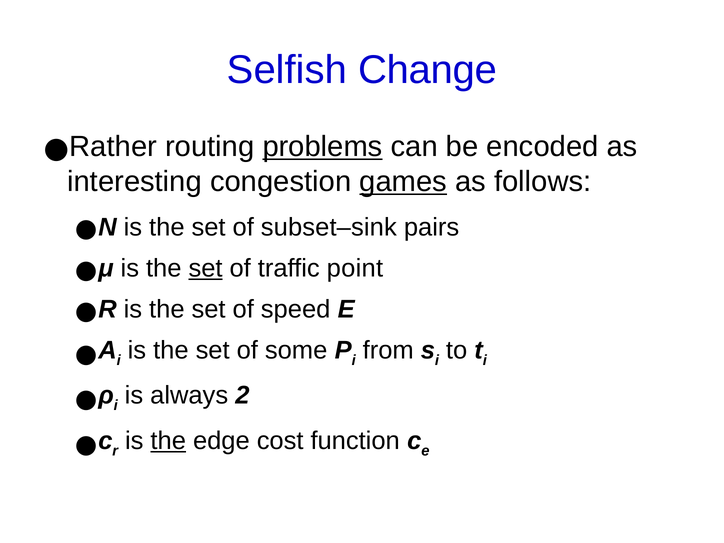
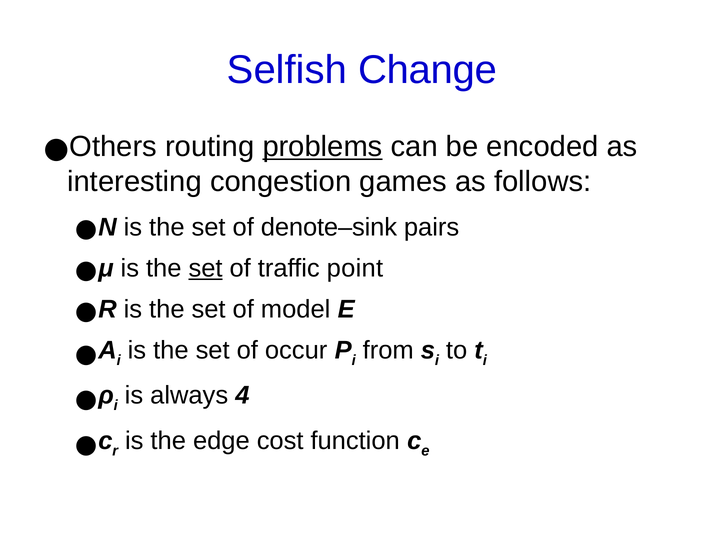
Rather: Rather -> Others (113, 147)
games underline: present -> none (403, 182)
subset–sink: subset–sink -> denote–sink (329, 227)
speed: speed -> model (296, 309)
some: some -> occur (296, 350)
2: 2 -> 4 (242, 395)
the underline: present -> none (168, 441)
